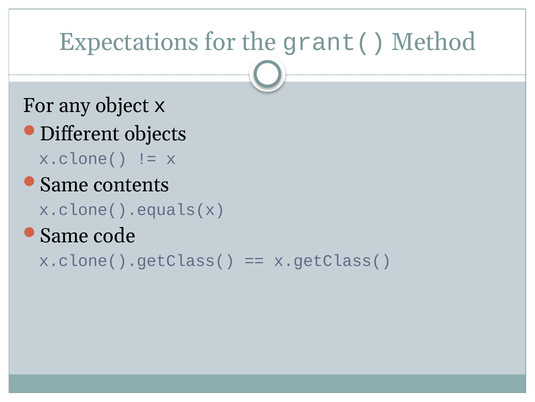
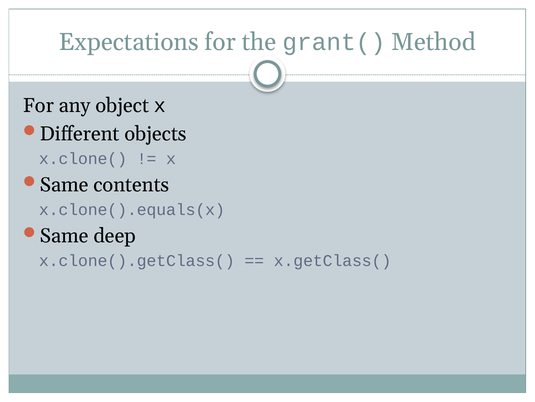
code: code -> deep (115, 236)
